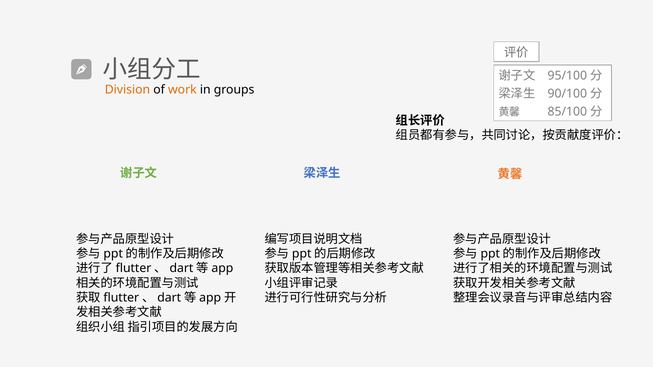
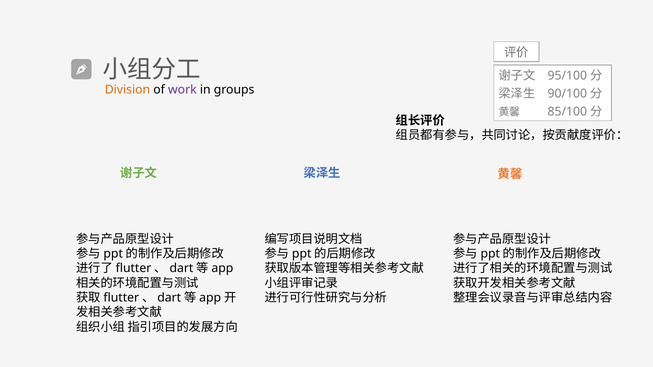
work colour: orange -> purple (182, 90)
